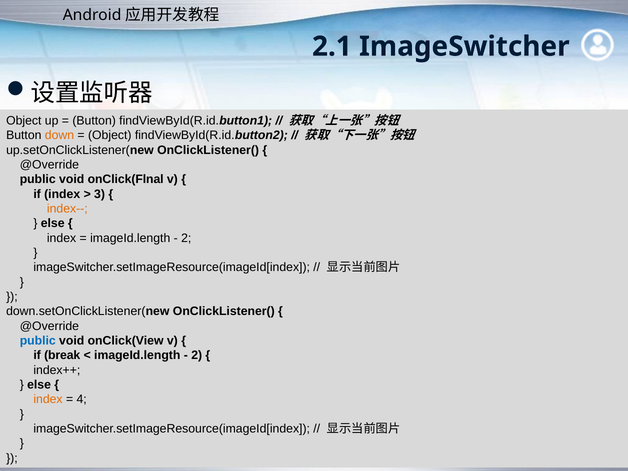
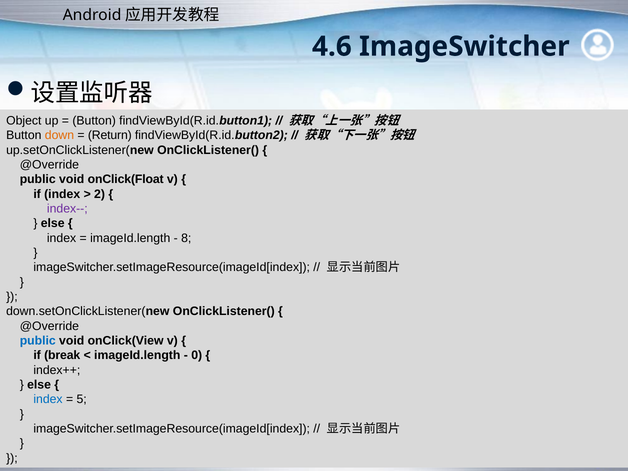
2.1: 2.1 -> 4.6 (332, 46)
Object: Object -> Return (110, 135)
onClick(Flnal: onClick(Flnal -> onClick(Float (126, 179)
3: 3 -> 2 (100, 194)
index-- colour: orange -> purple (67, 209)
2: 2 -> 8 (186, 238)
2: 2 -> 0 (197, 355)
index colour: orange -> blue (48, 399)
4: 4 -> 5 (82, 399)
